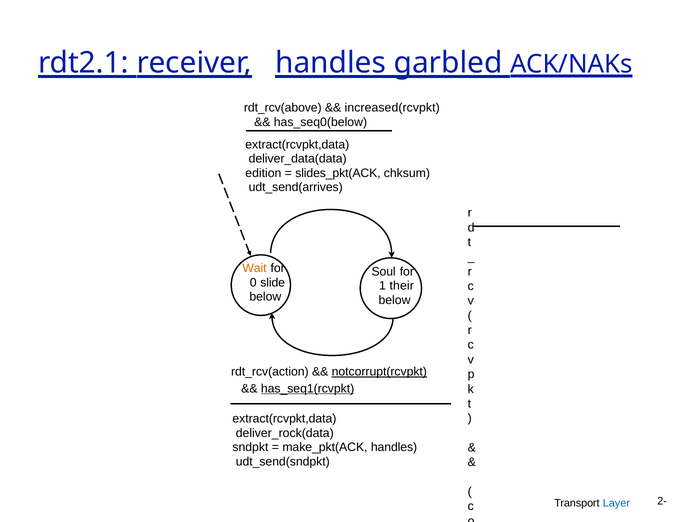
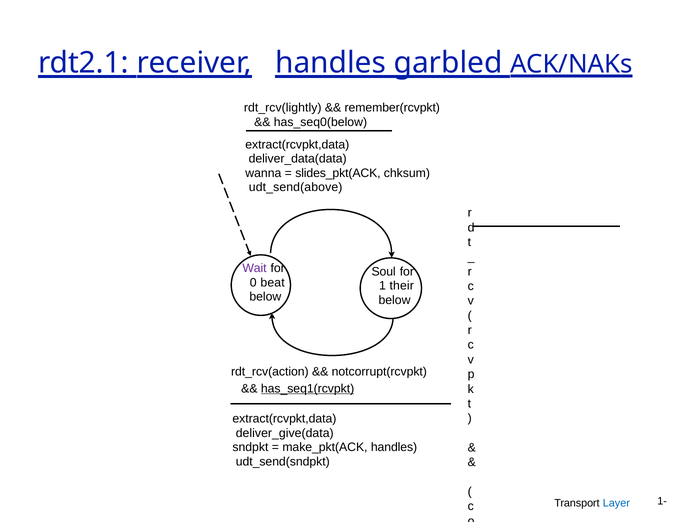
rdt_rcv(above: rdt_rcv(above -> rdt_rcv(lightly (283, 108)
increased(rcvpkt: increased(rcvpkt -> remember(rcvpkt (392, 108)
edition: edition -> wanna (263, 173)
udt_send(arrives: udt_send(arrives -> udt_send(above (296, 187)
Wait colour: orange -> purple (254, 268)
slide: slide -> beat (273, 283)
notcorrupt(rcvpkt underline: present -> none (379, 372)
deliver_rock(data: deliver_rock(data -> deliver_give(data (285, 433)
2-: 2- -> 1- (662, 501)
